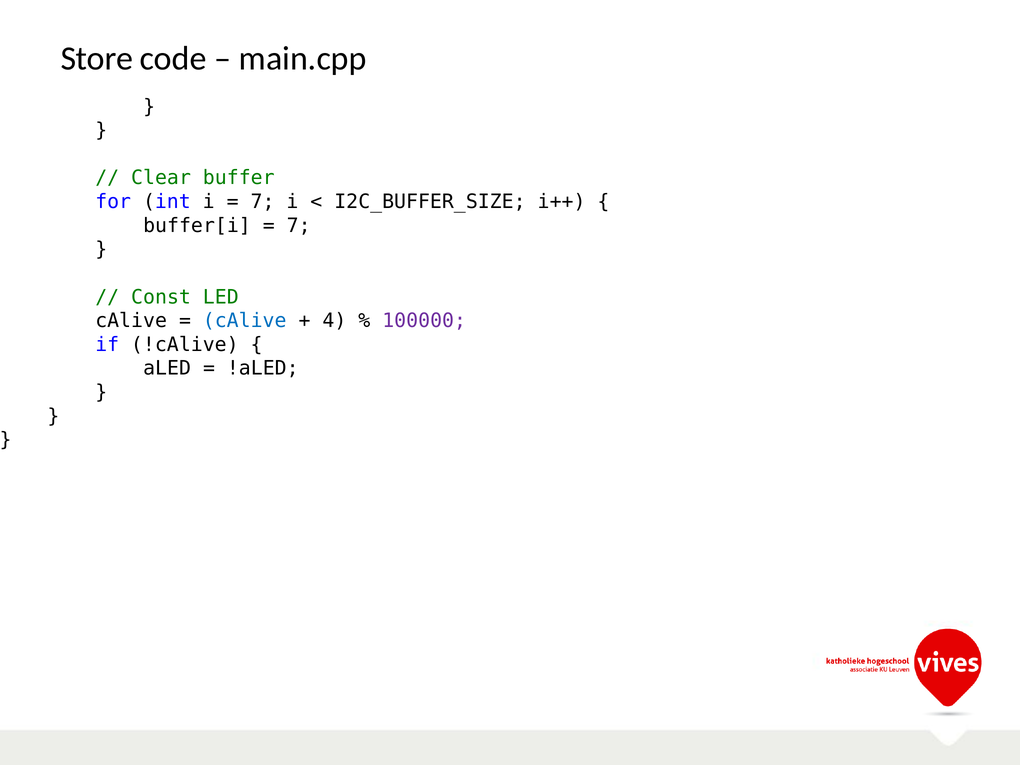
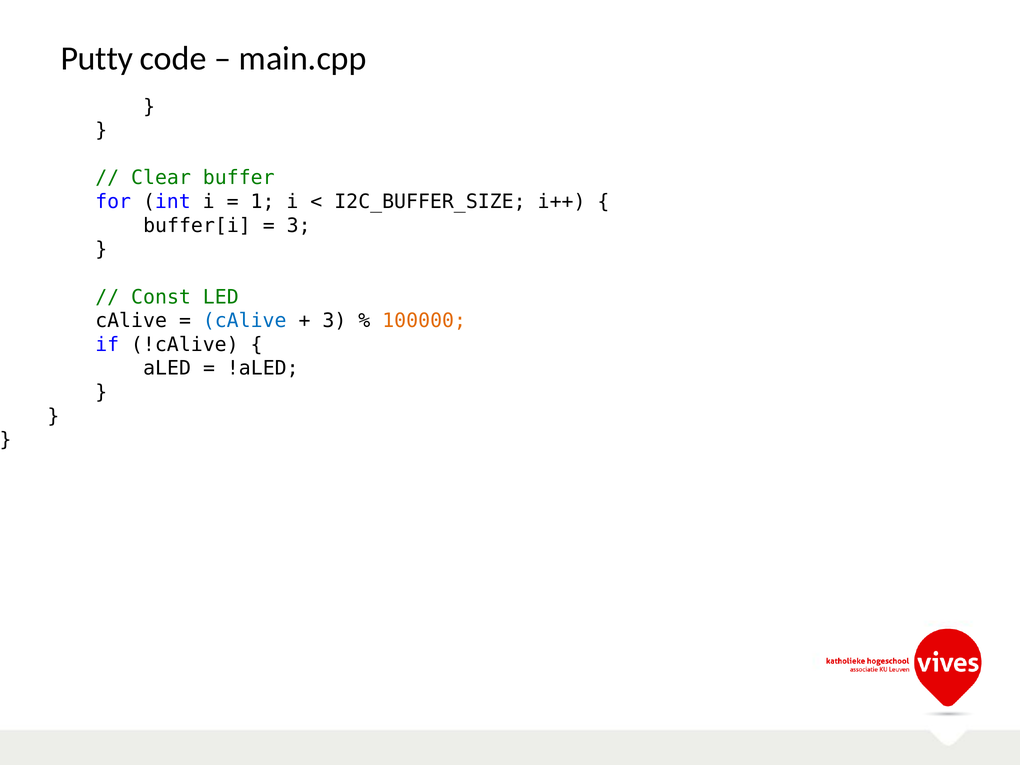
Store: Store -> Putty (97, 59)
7: 7 -> 1 (263, 202)
7: 7 -> 3 (299, 226)
4: 4 -> 3 (334, 321)
100000 colour: purple -> orange (424, 321)
